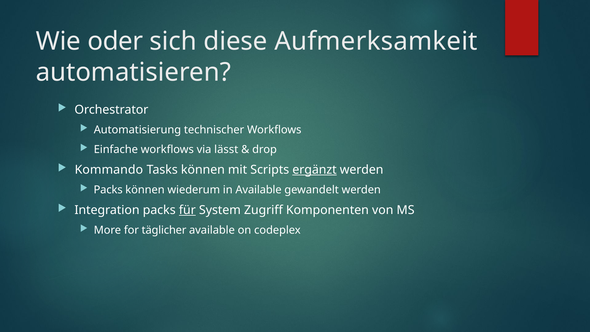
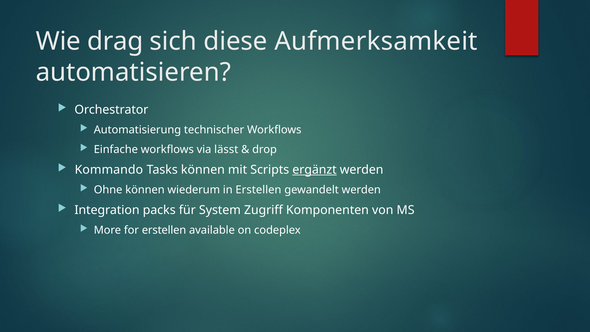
oder: oder -> drag (115, 41)
Packs: Packs -> Ohne (108, 190)
in Available: Available -> Erstellen (258, 190)
für underline: present -> none (187, 210)
for täglicher: täglicher -> erstellen (164, 230)
